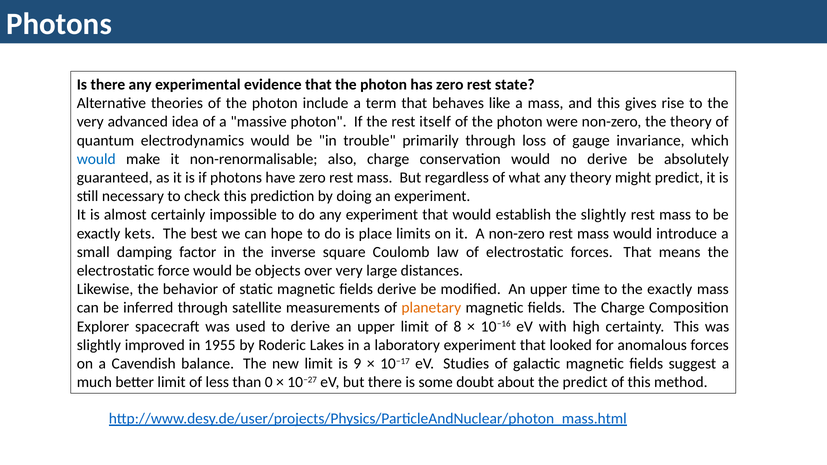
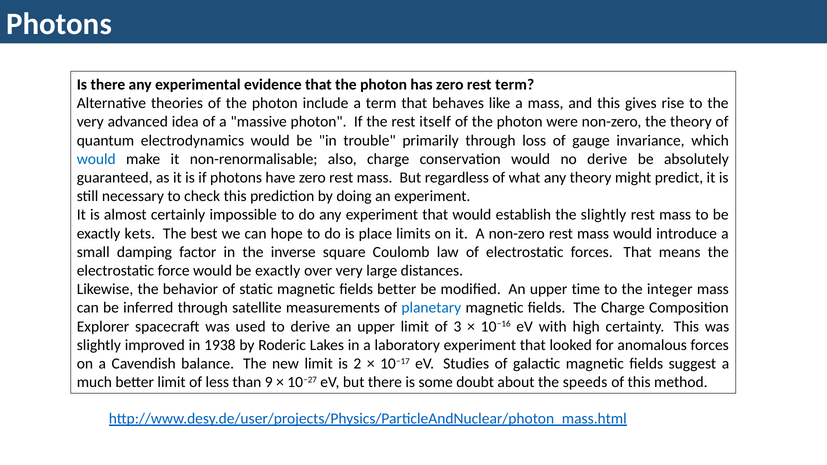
rest state: state -> term (515, 85)
would be objects: objects -> exactly (278, 271)
fields derive: derive -> better (397, 289)
the exactly: exactly -> integer (670, 289)
planetary colour: orange -> blue (431, 308)
8: 8 -> 3 (457, 327)
1955: 1955 -> 1938 (220, 345)
9: 9 -> 2 (357, 364)
0: 0 -> 9 (269, 382)
the predict: predict -> speeds (585, 382)
